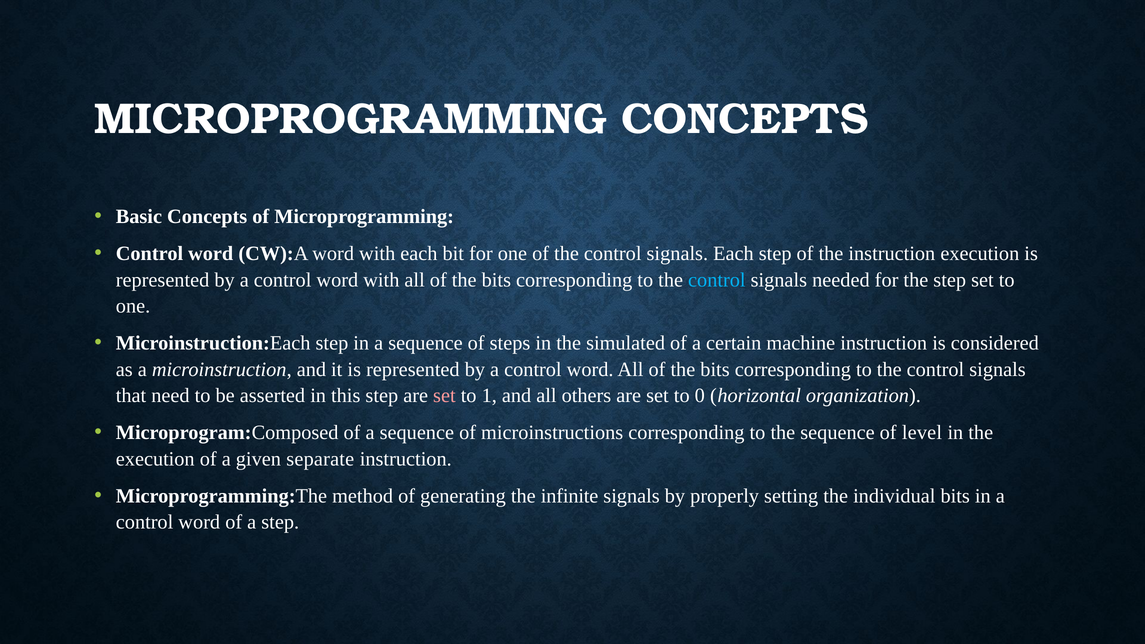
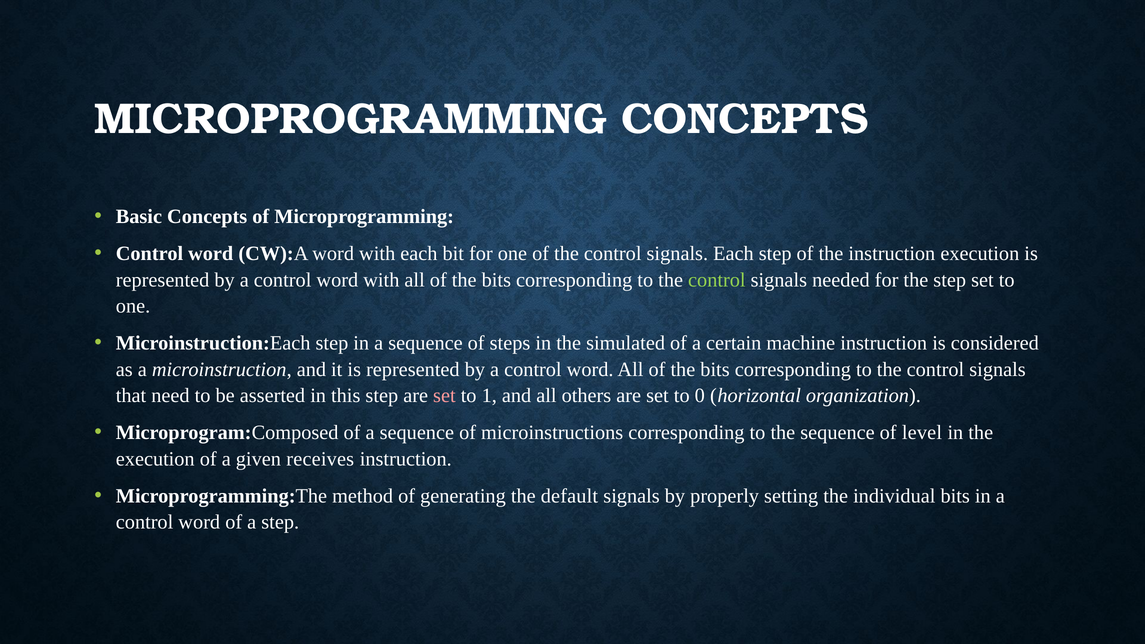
control colour: light blue -> light green (717, 280)
separate: separate -> receives (320, 459)
infinite: infinite -> default (569, 496)
